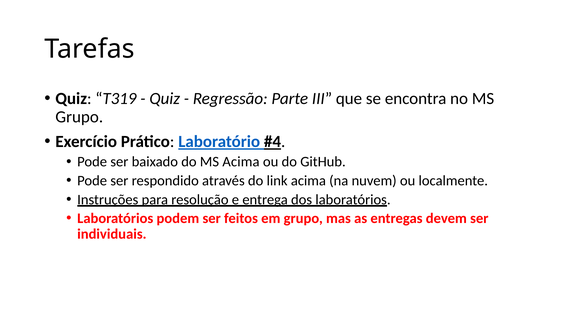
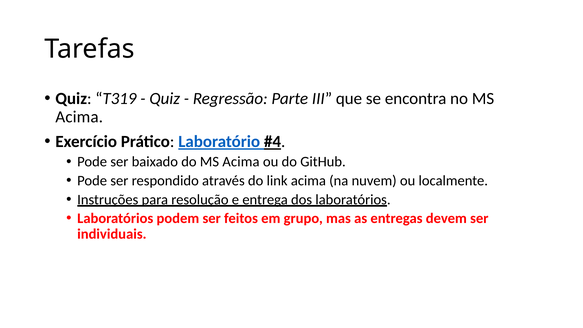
Grupo: Grupo -> Acima (79, 117)
